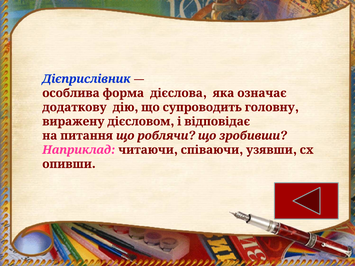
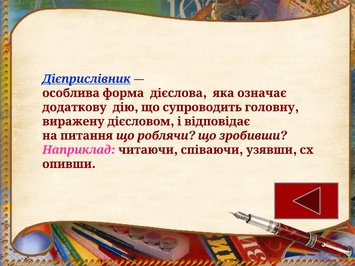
Дієприслівник underline: none -> present (86, 79)
